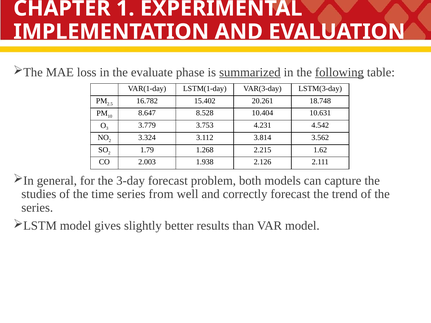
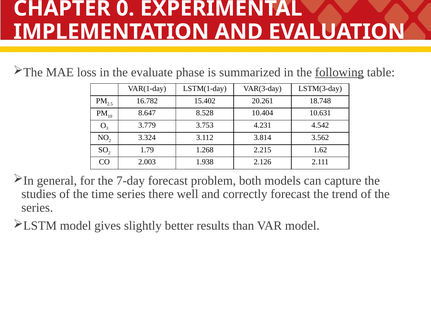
1: 1 -> 0 (125, 8)
summarized underline: present -> none (250, 72)
3-day: 3-day -> 7-day (131, 181)
from: from -> there (161, 194)
